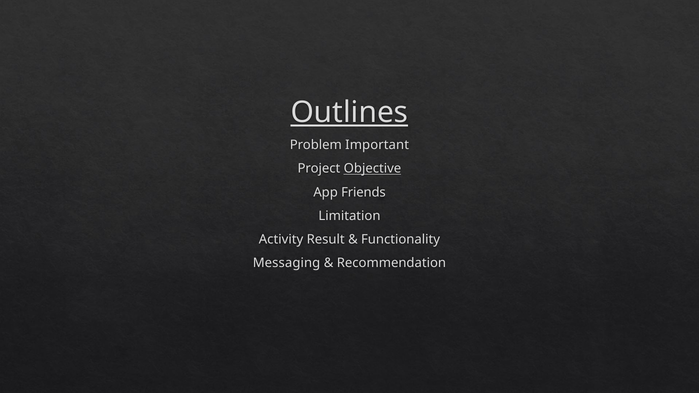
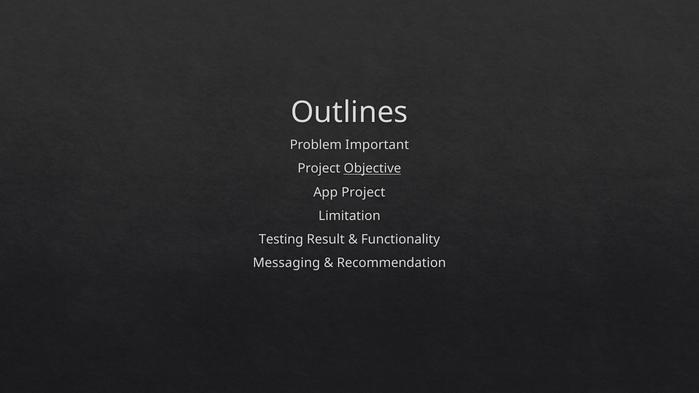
Outlines underline: present -> none (349, 113)
App Friends: Friends -> Project (363, 192)
Activity: Activity -> Testing (281, 239)
